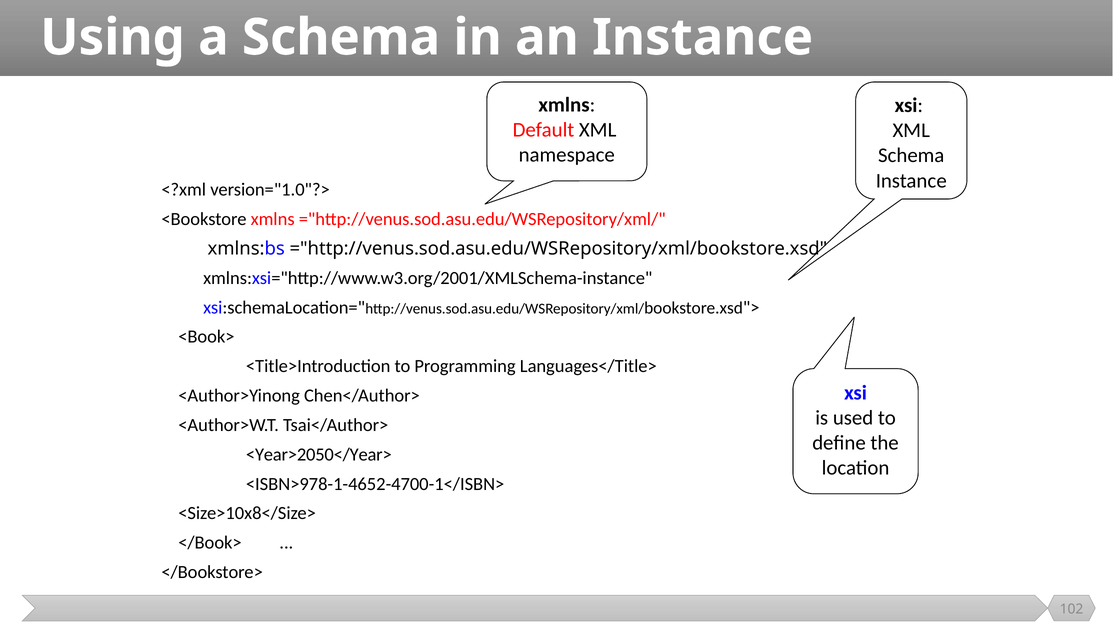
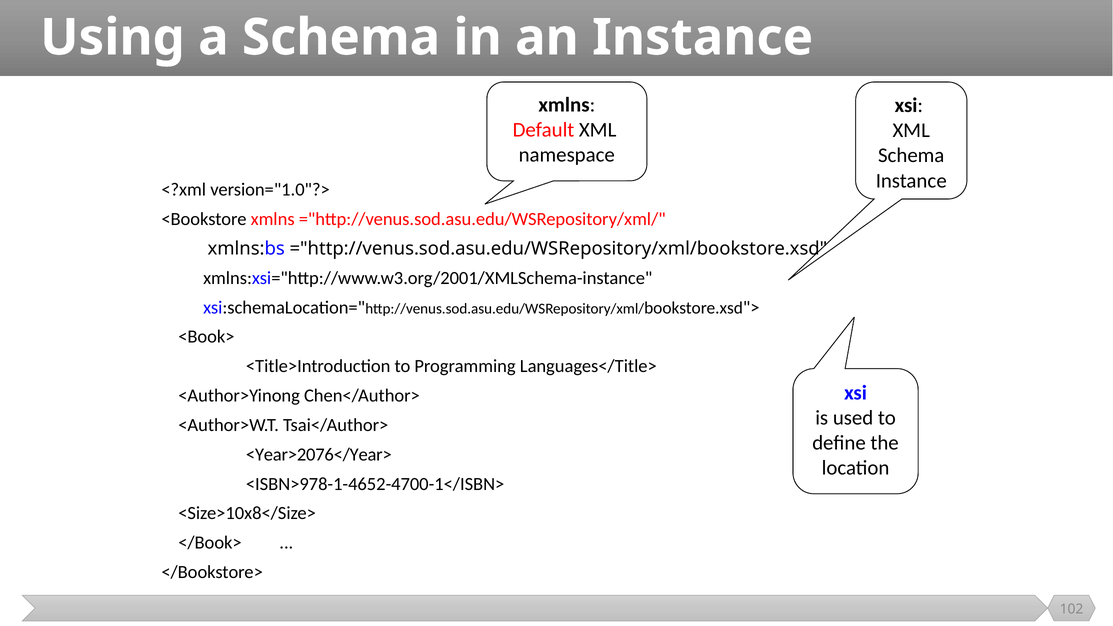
<Year>2050</Year>: <Year>2050</Year> -> <Year>2076</Year> (319, 455)
